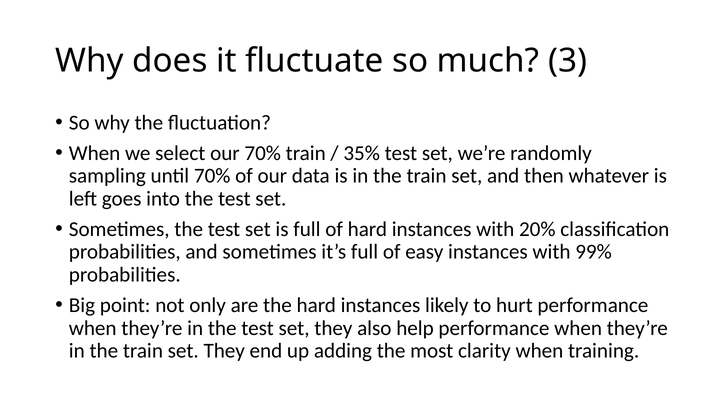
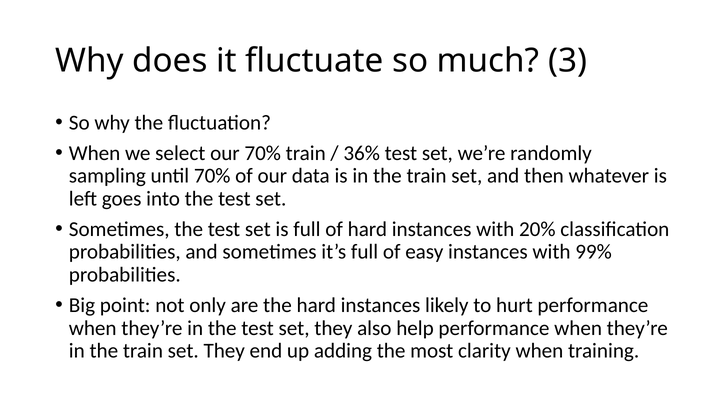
35%: 35% -> 36% (362, 153)
